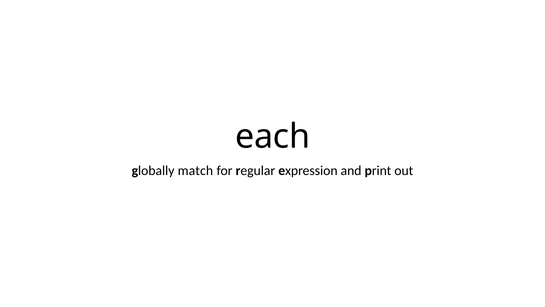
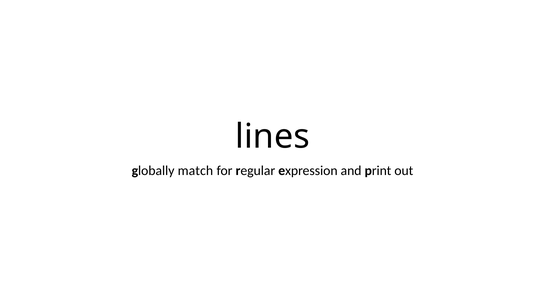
each: each -> lines (272, 136)
